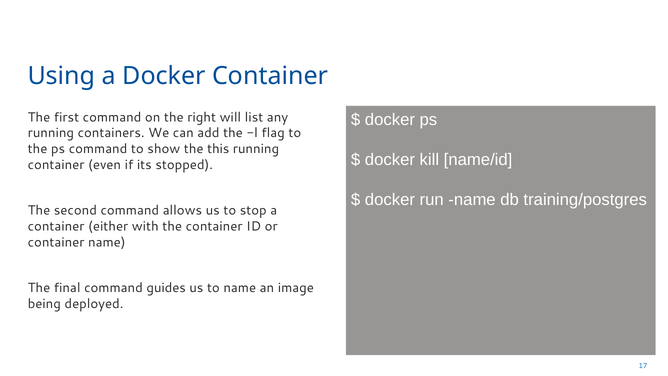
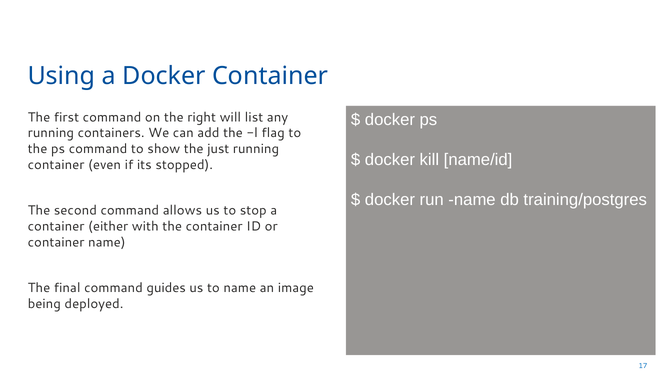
this: this -> just (218, 149)
